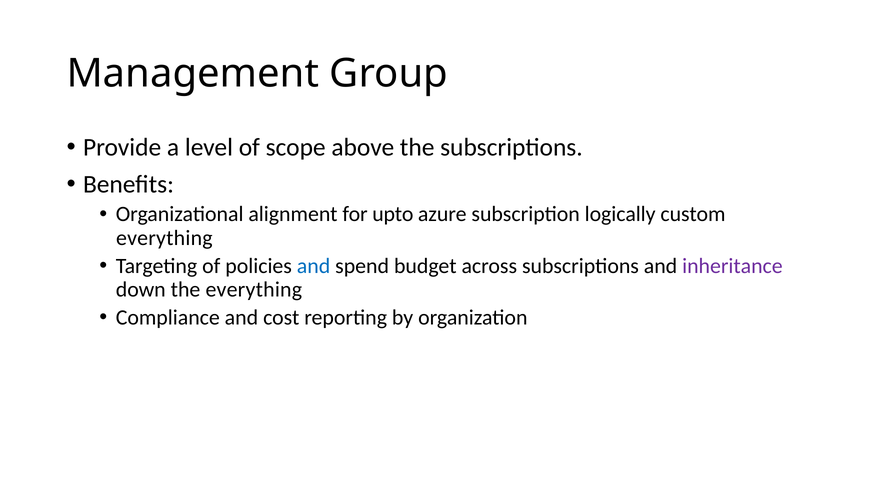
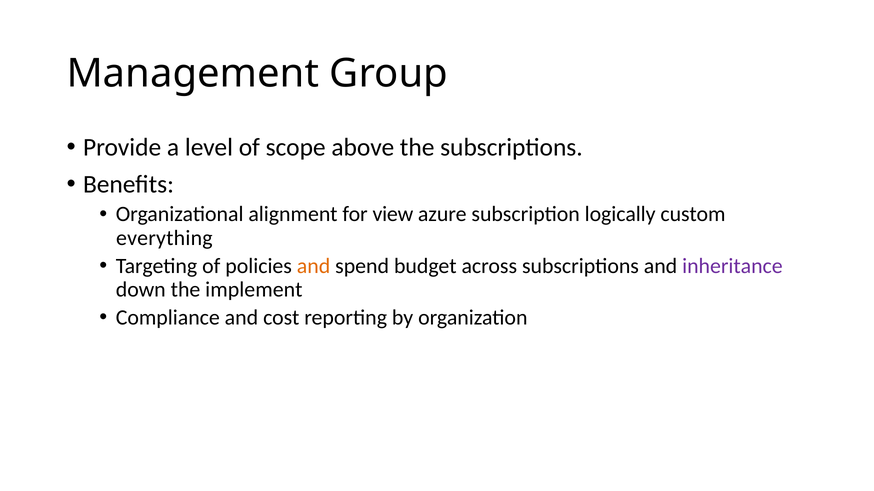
upto: upto -> view (393, 215)
and colour: blue -> orange (314, 266)
the everything: everything -> implement (254, 290)
